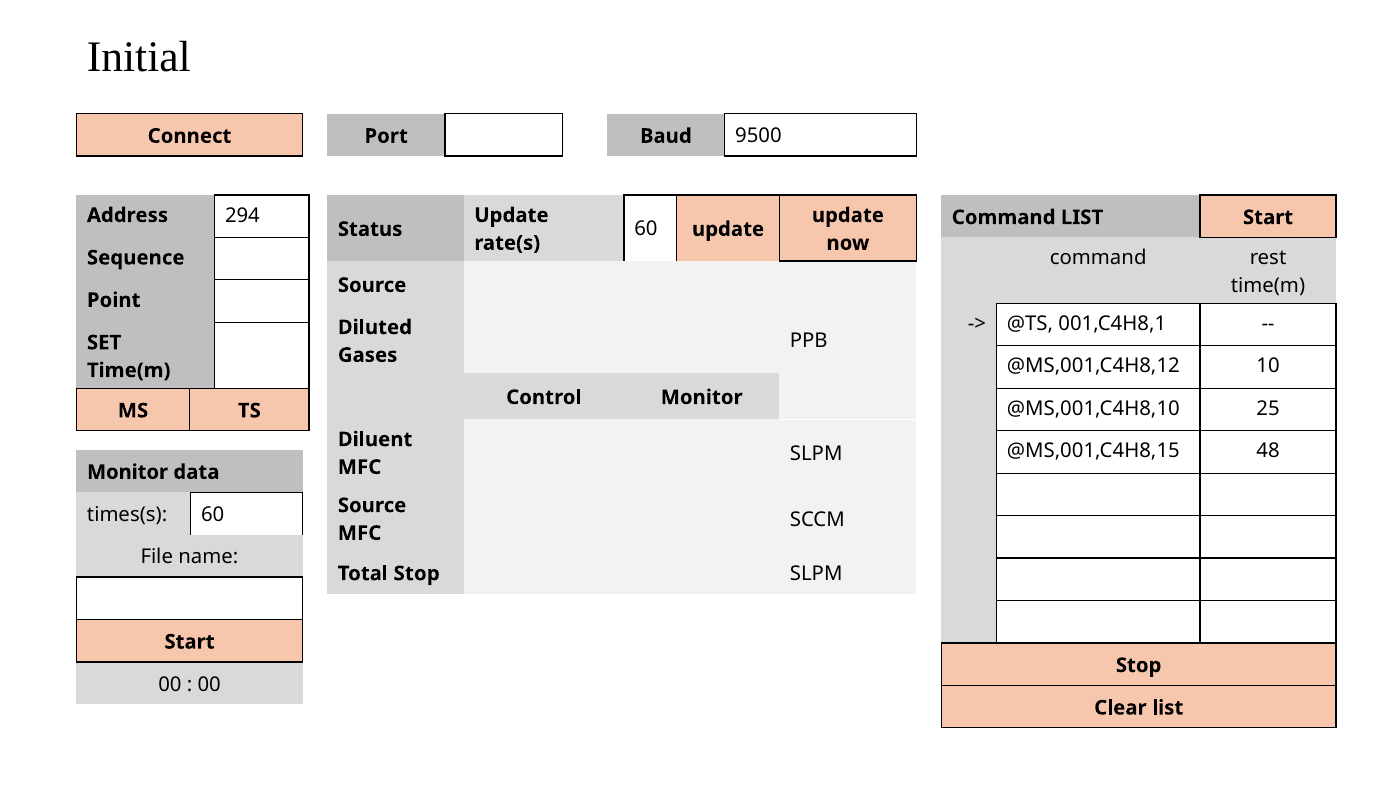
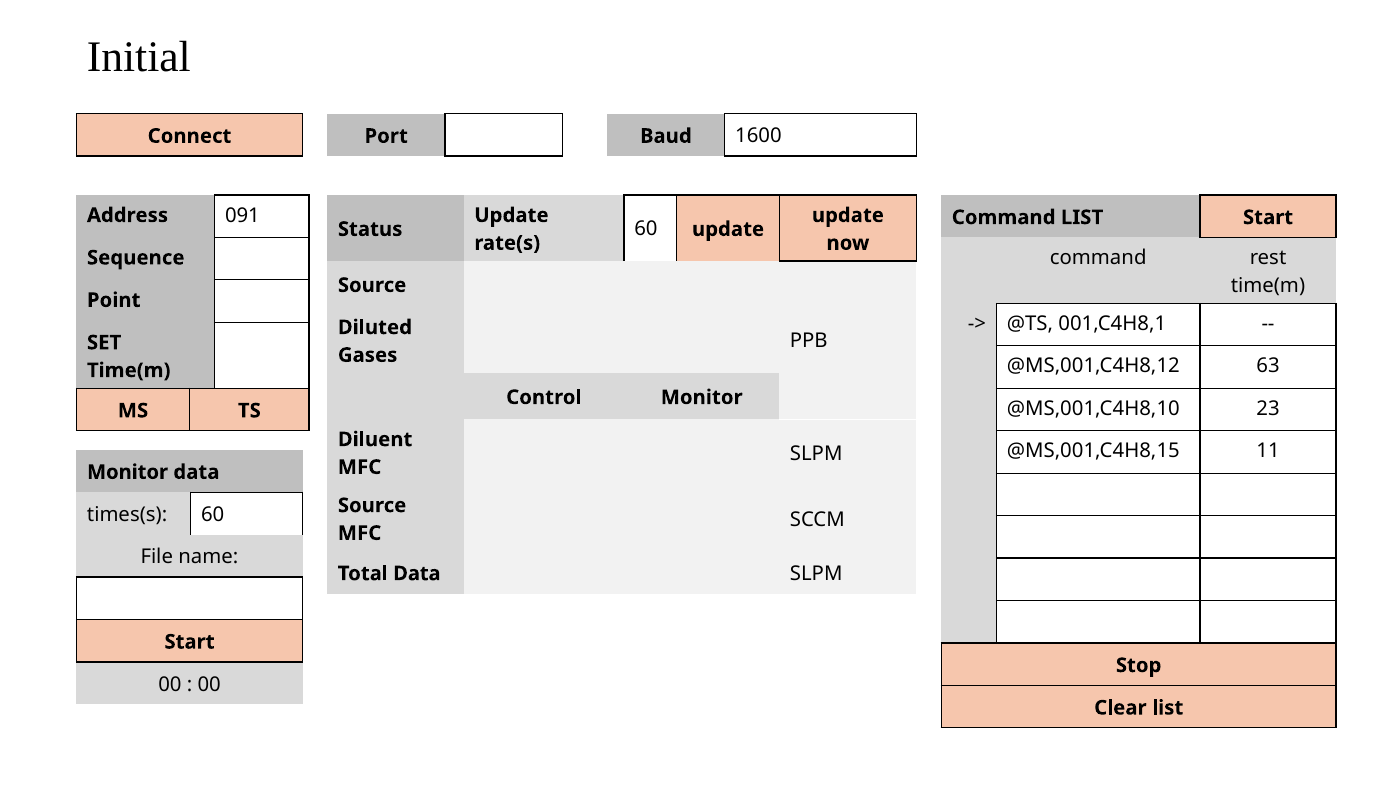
9500: 9500 -> 1600 (758, 136)
294: 294 -> 091 (242, 215)
10: 10 -> 63 (1268, 366)
25: 25 -> 23 (1268, 408)
48: 48 -> 11 (1268, 451)
Total Stop: Stop -> Data (417, 573)
